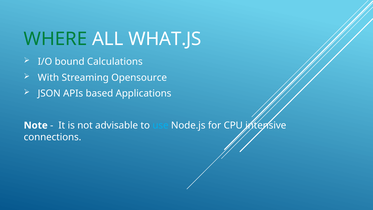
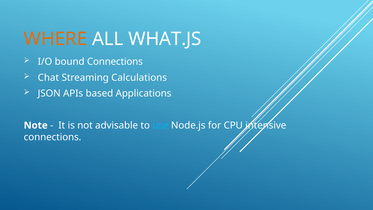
WHERE colour: green -> orange (55, 39)
bound Calculations: Calculations -> Connections (115, 62)
With: With -> Chat (48, 78)
Opensource: Opensource -> Calculations (139, 78)
